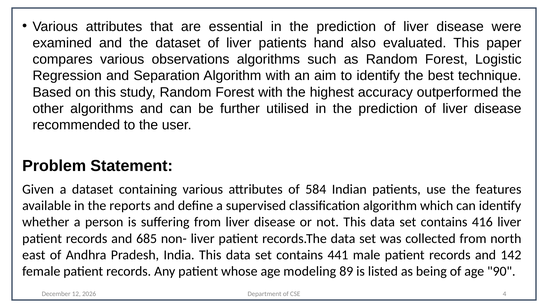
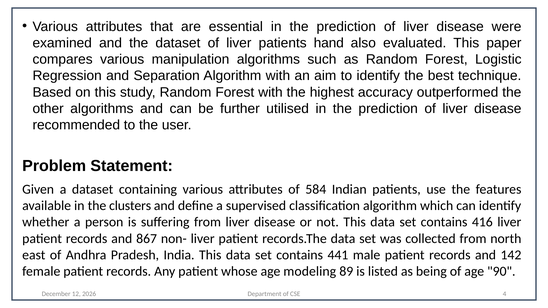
observations: observations -> manipulation (191, 59)
reports: reports -> clusters (130, 206)
685: 685 -> 867 (147, 239)
